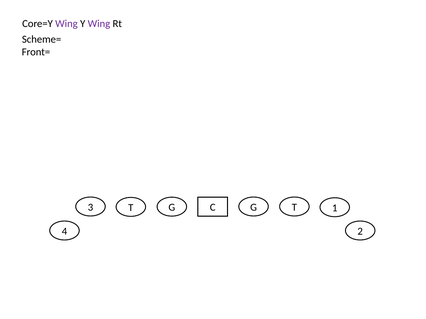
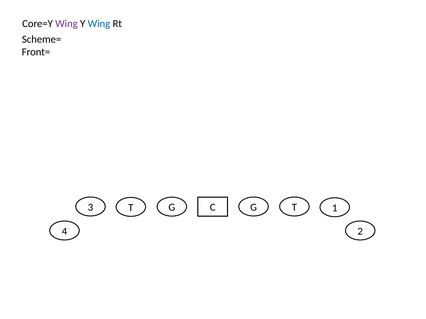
Wing colour: purple -> blue (99, 24)
